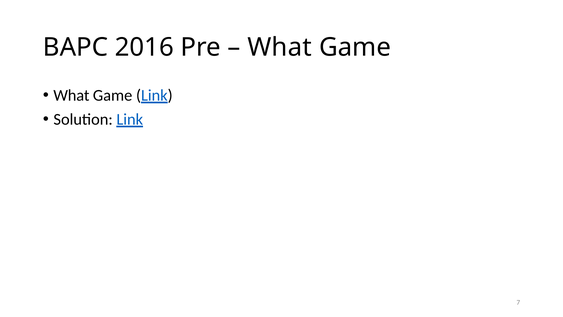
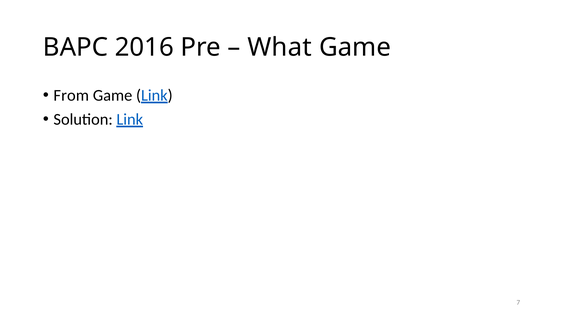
What: What -> From (71, 95)
